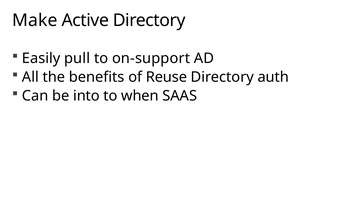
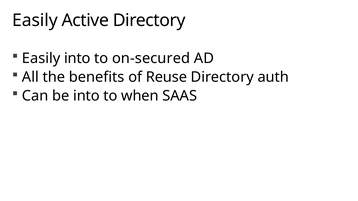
Make: Make -> Easily (35, 21)
Easily pull: pull -> into (77, 58)
on-support: on-support -> on-secured (151, 58)
